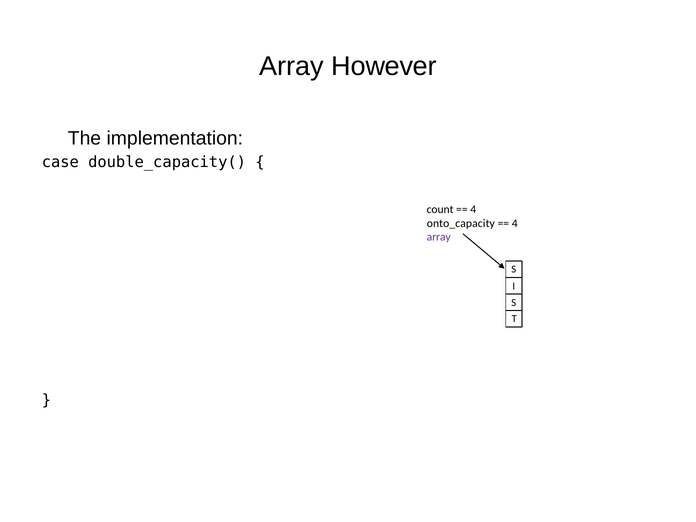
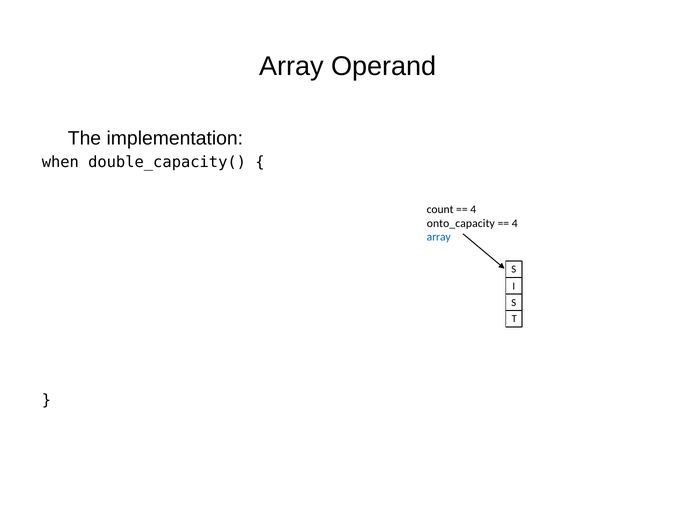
However: However -> Operand (384, 66)
case: case -> when (60, 162)
array colour: purple -> blue (439, 237)
